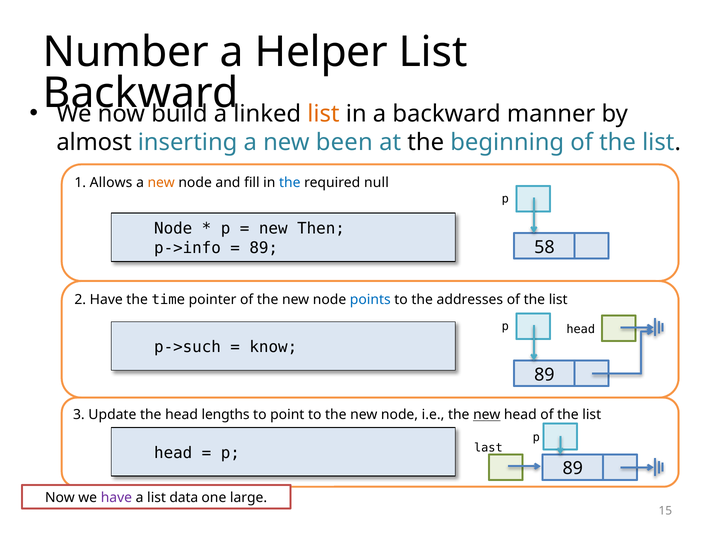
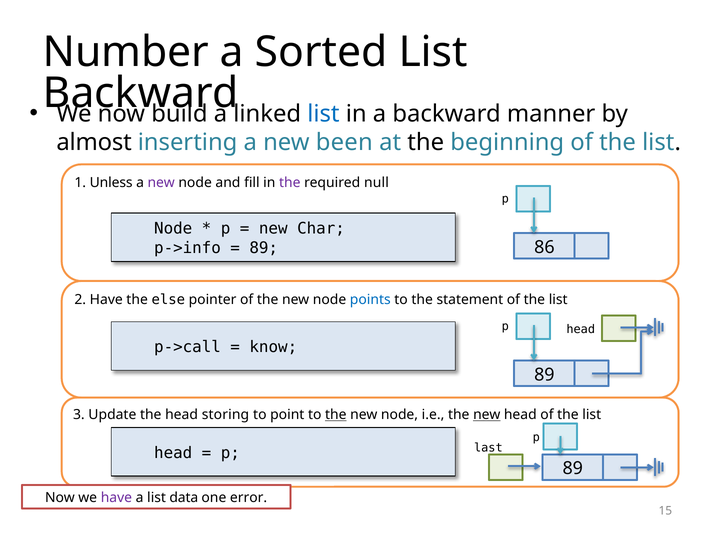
Helper: Helper -> Sorted (321, 52)
list colour: orange -> blue (323, 114)
Allows: Allows -> Unless (111, 183)
new colour: orange -> purple (161, 183)
the colour: blue -> purple (290, 183)
Then: Then -> Char (321, 229)
58: 58 -> 86 (544, 247)
time: time -> else (168, 300)
addresses: addresses -> statement (470, 300)
p->such: p->such -> p->call (187, 347)
lengths: lengths -> storing (225, 415)
the underline: none -> present (336, 415)
large: large -> error (249, 498)
